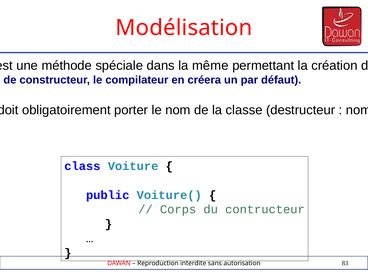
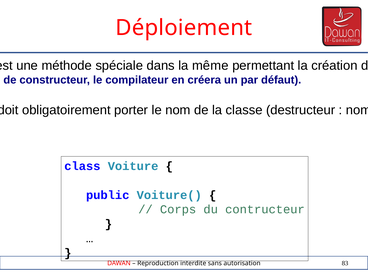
Modélisation: Modélisation -> Déploiement (184, 28)
